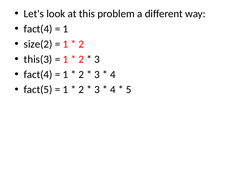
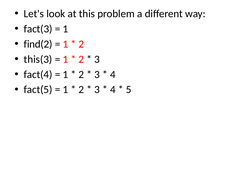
fact(4: fact(4 -> fact(3 (38, 29)
size(2: size(2 -> find(2 (38, 44)
